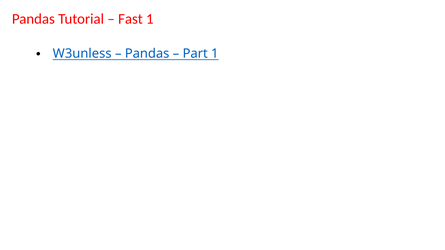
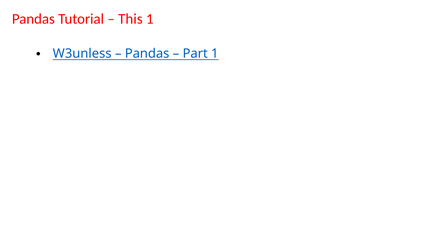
Fast: Fast -> This (130, 19)
